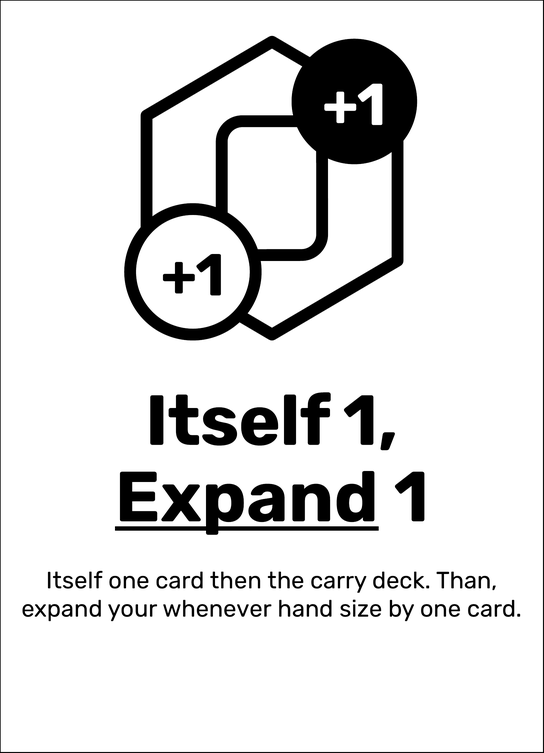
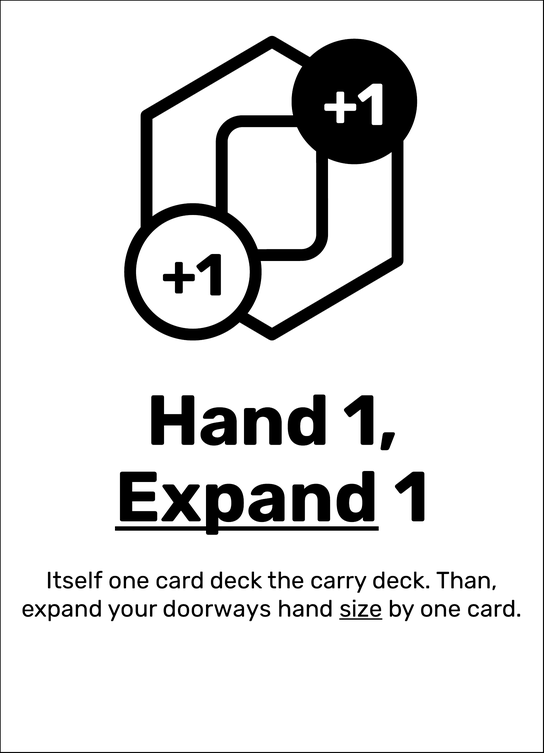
Itself: Itself -> Hand (238, 422)
card then: then -> deck (236, 581)
whenever: whenever -> doorways (217, 609)
size underline: none -> present (361, 609)
